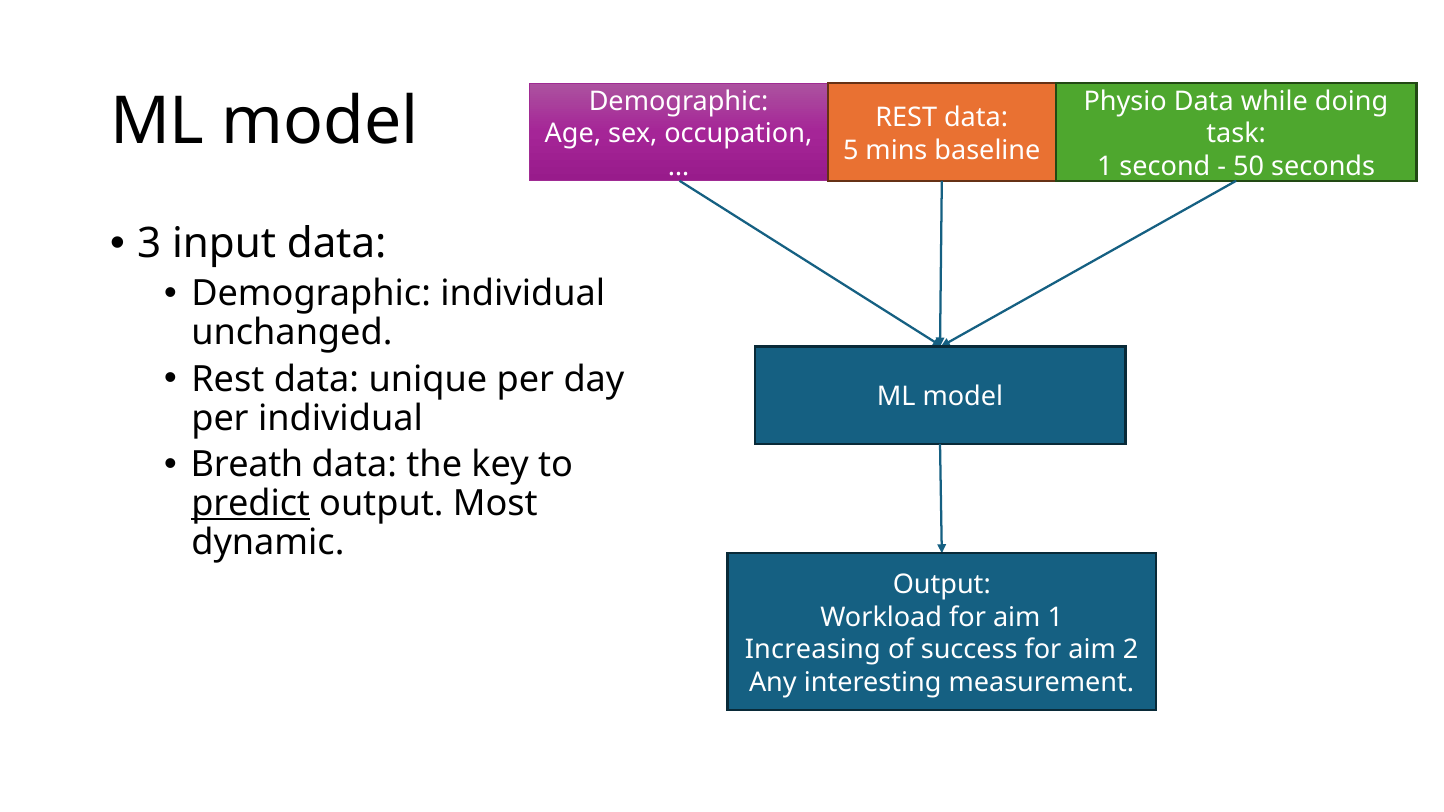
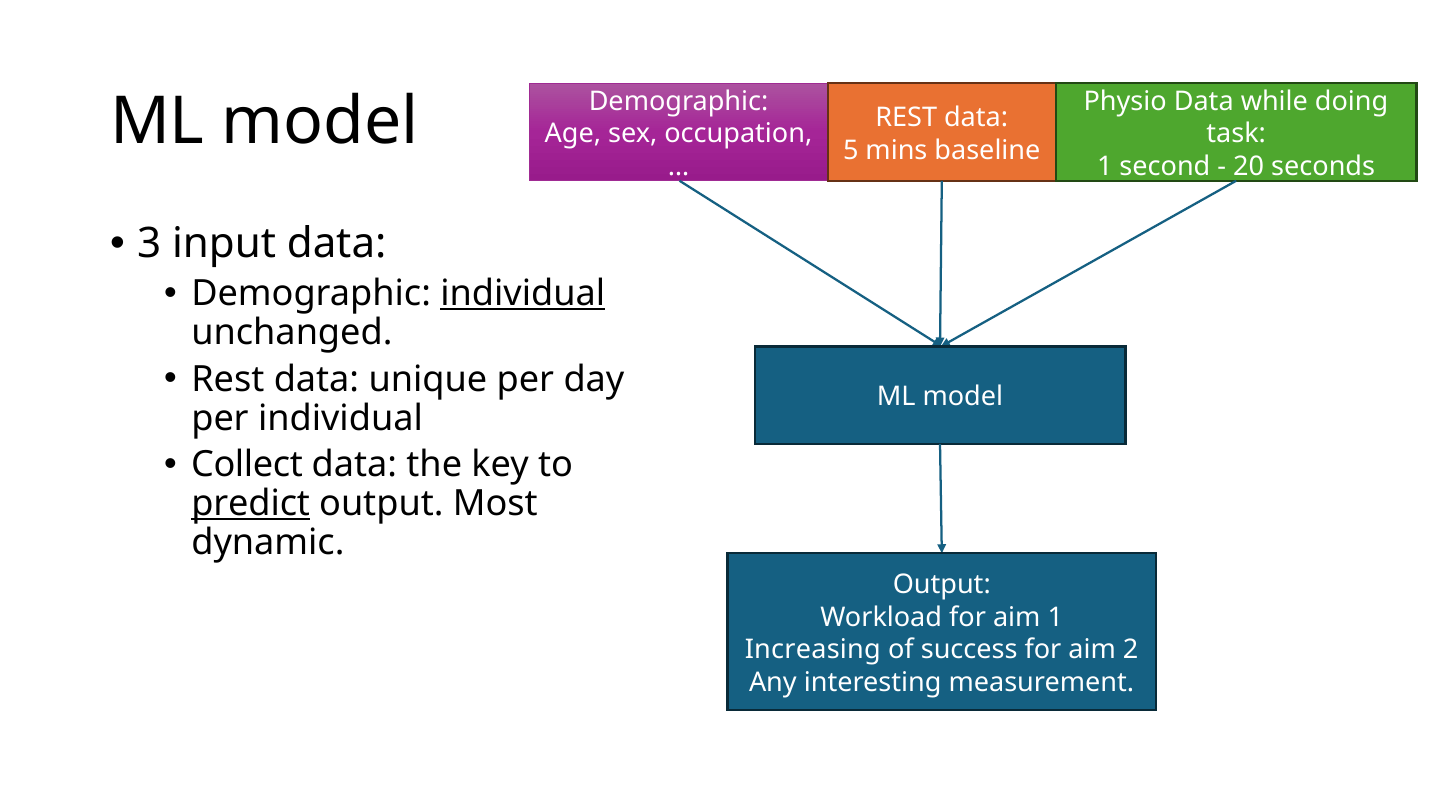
50: 50 -> 20 (1249, 166)
individual underline: none -> present (523, 294)
Breath: Breath -> Collect (247, 465)
